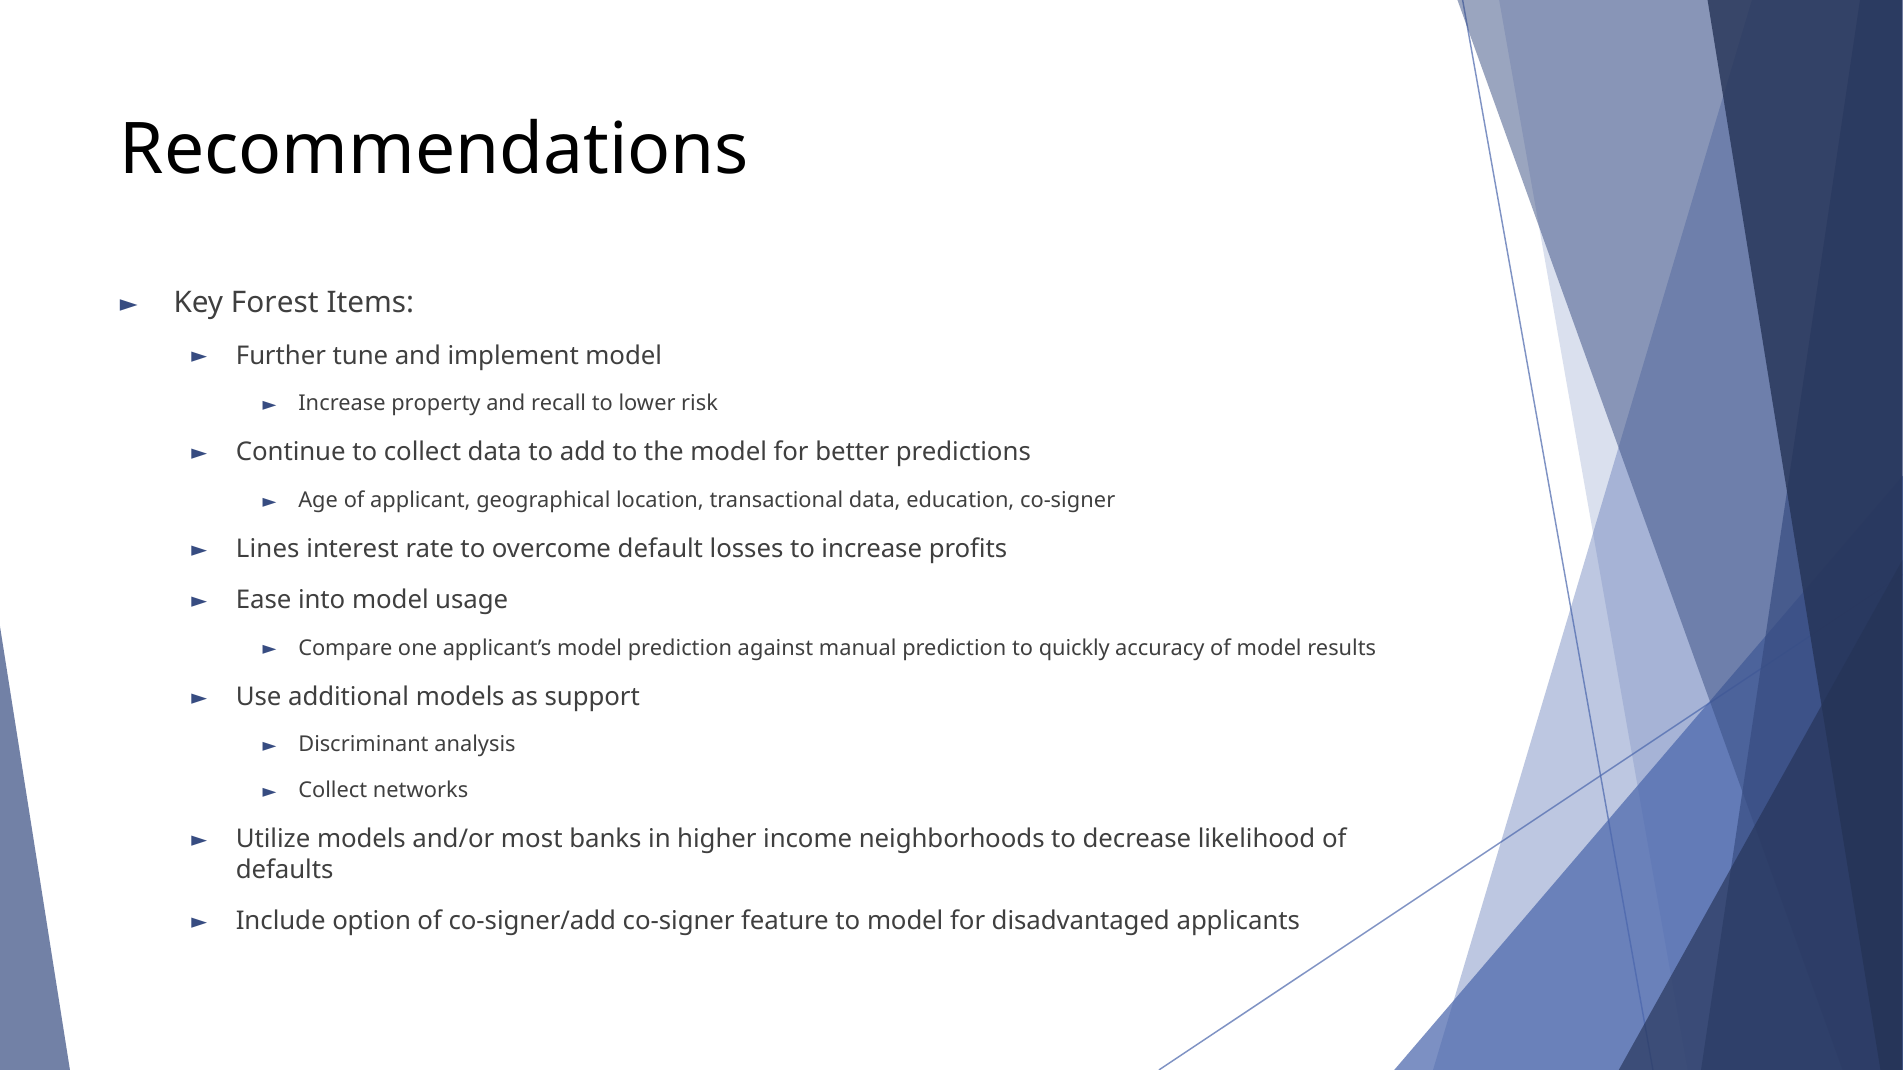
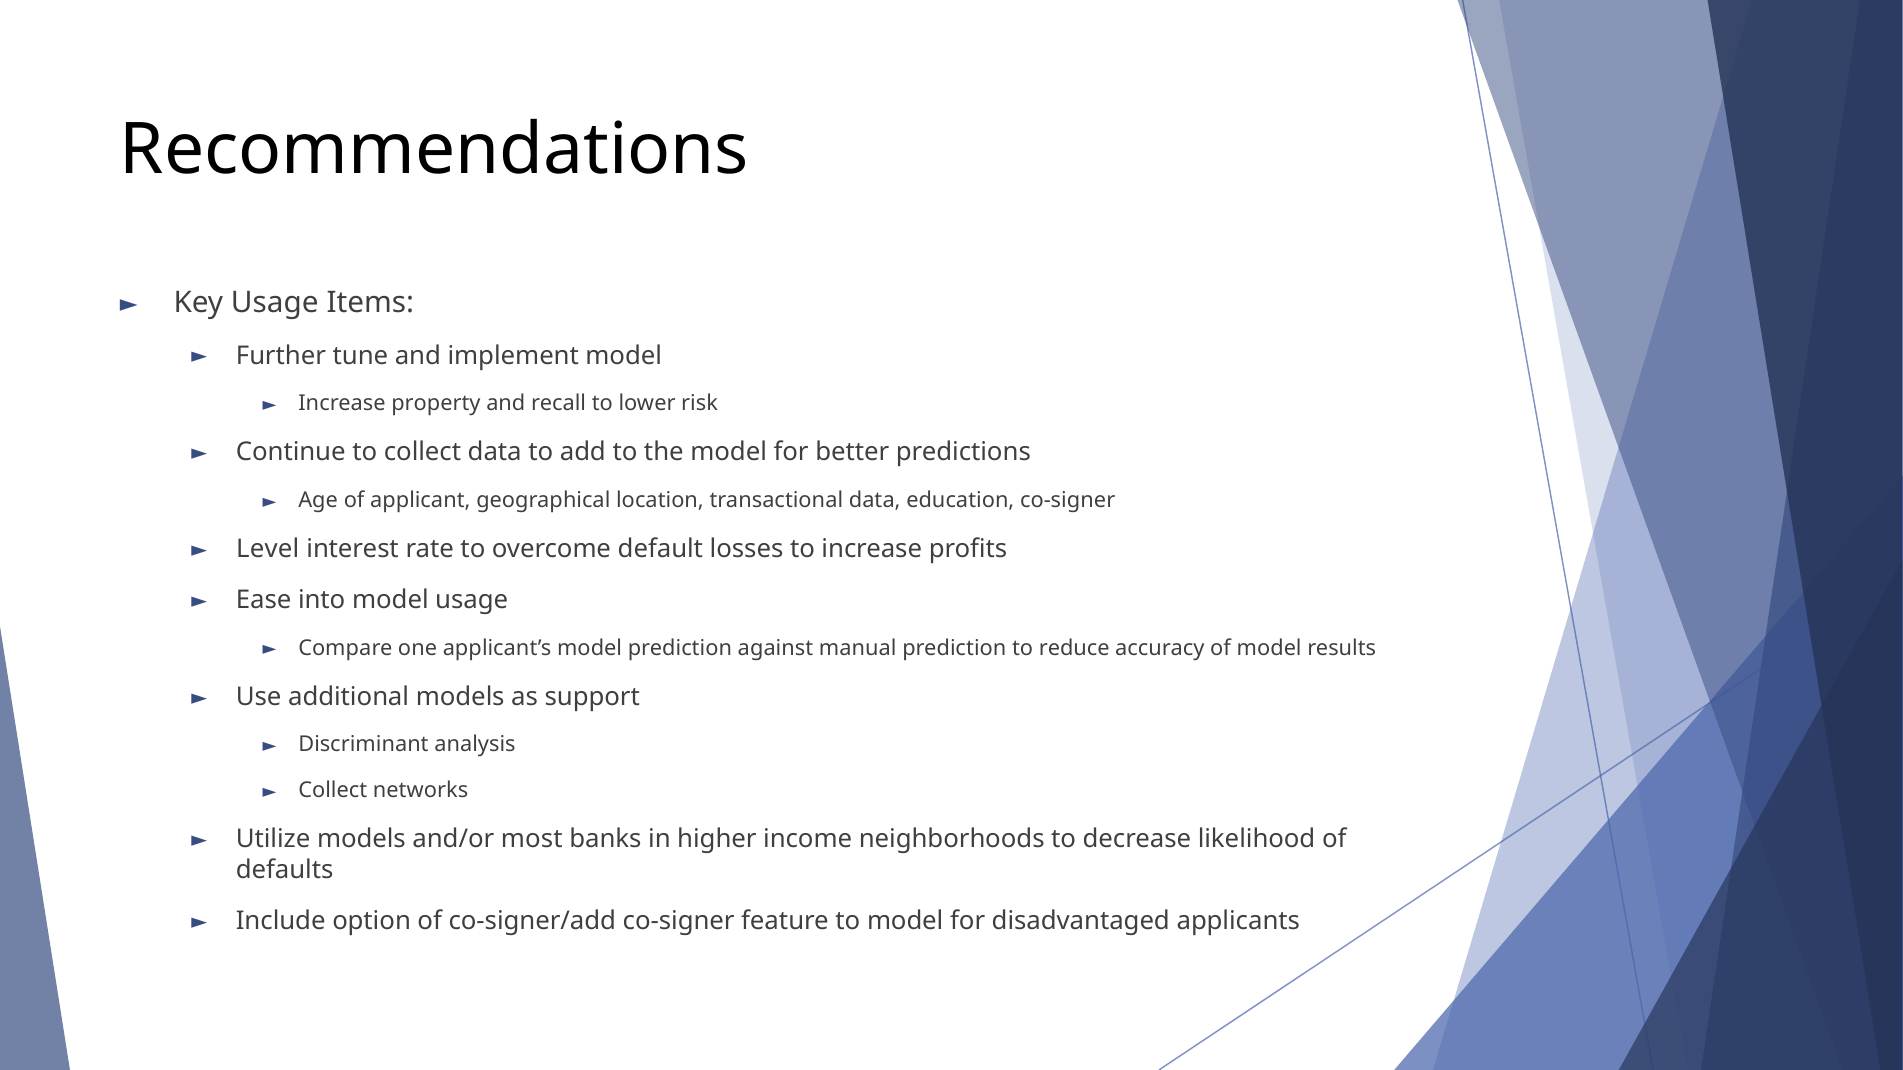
Key Forest: Forest -> Usage (275, 303)
Lines: Lines -> Level (268, 549)
quickly: quickly -> reduce (1074, 648)
